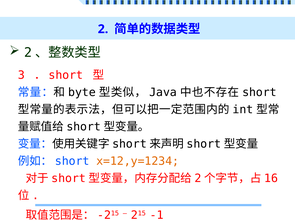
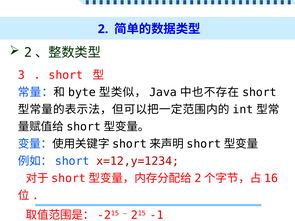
x=12,y=1234 colour: orange -> red (138, 161)
